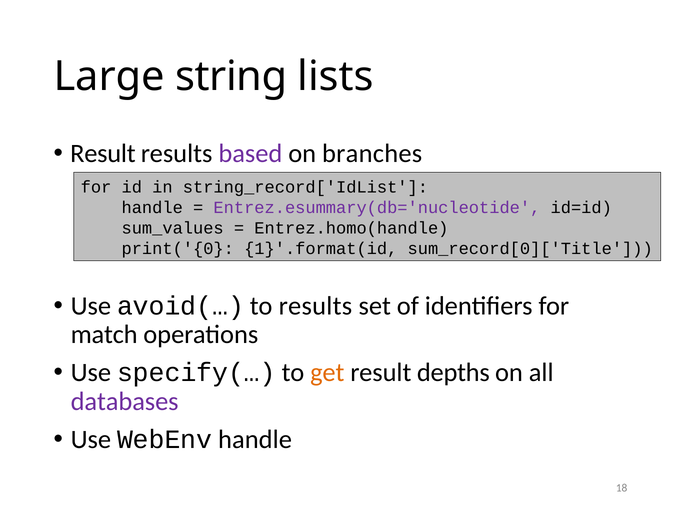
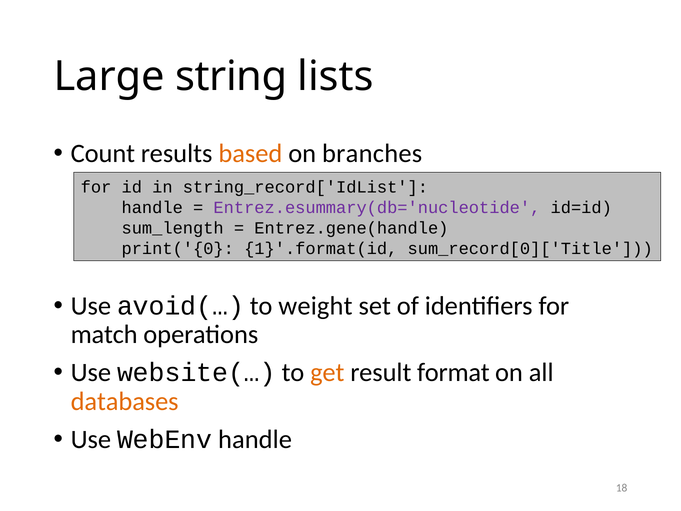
Result: Result -> Count (103, 154)
based colour: purple -> orange (250, 154)
sum_values: sum_values -> sum_length (173, 228)
Entrez.homo(handle: Entrez.homo(handle -> Entrez.gene(handle (351, 228)
to results: results -> weight (315, 306)
specify(…: specify(… -> website(… (196, 372)
depths: depths -> format (453, 372)
databases colour: purple -> orange (125, 401)
